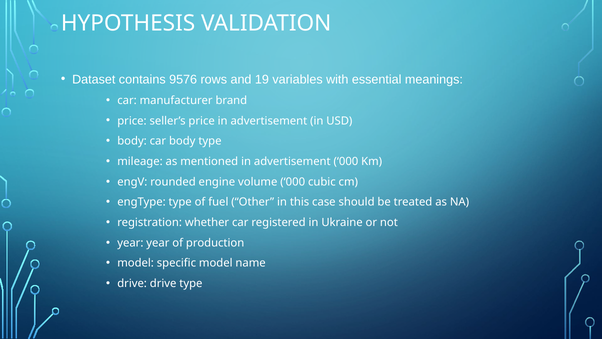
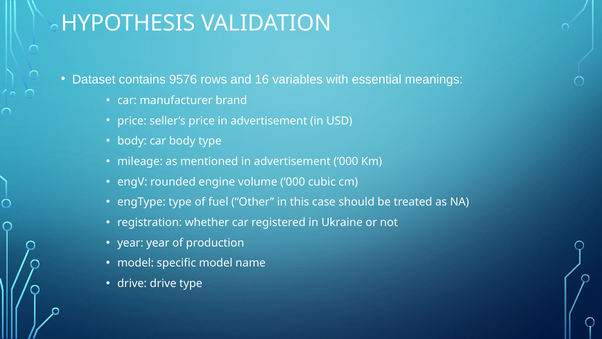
19: 19 -> 16 (262, 79)
